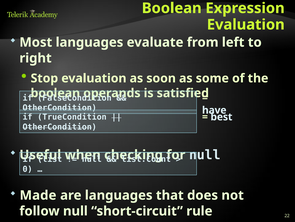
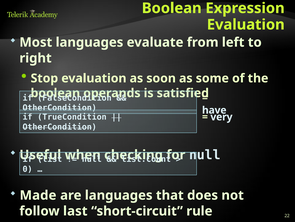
best: best -> very (221, 117)
follow null: null -> last (75, 210)
